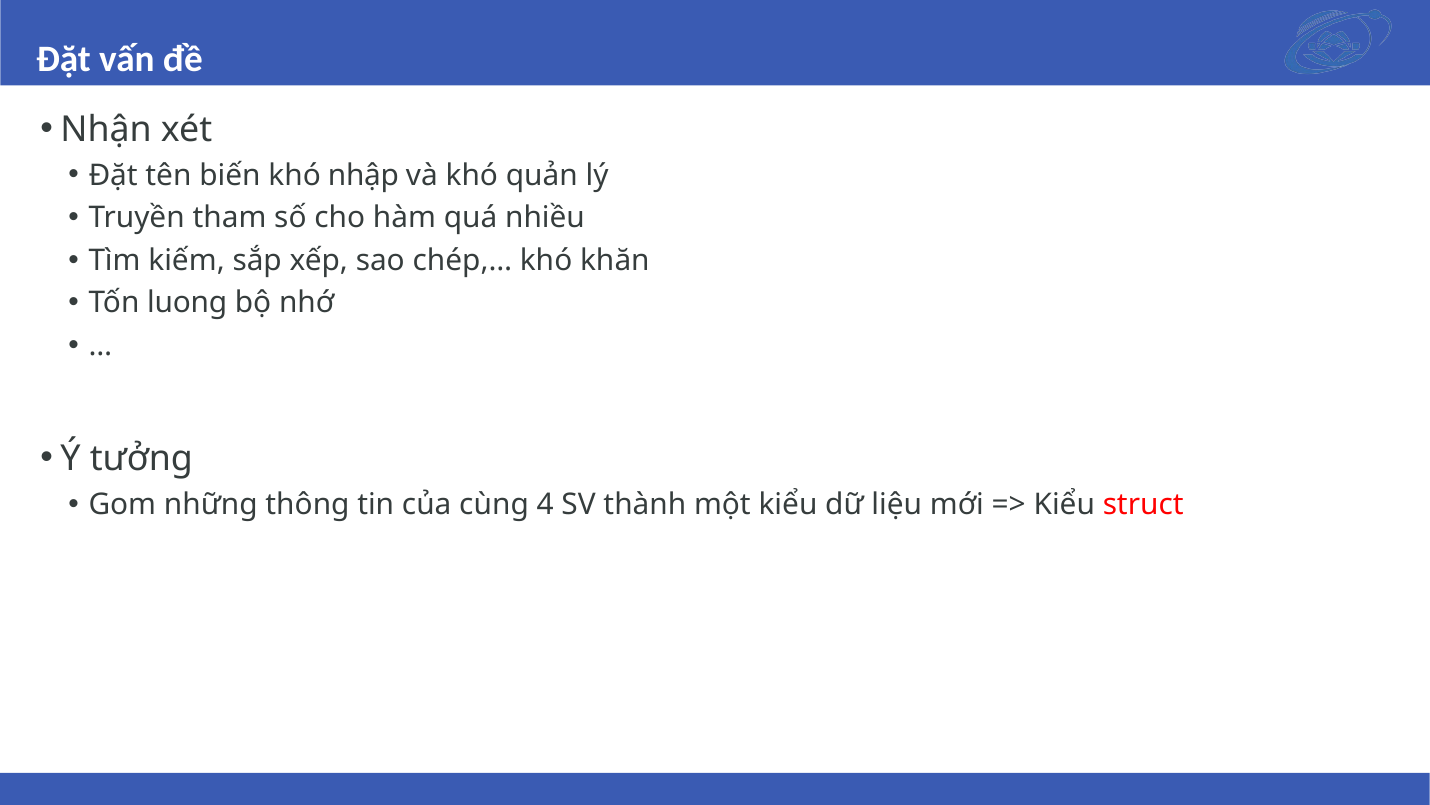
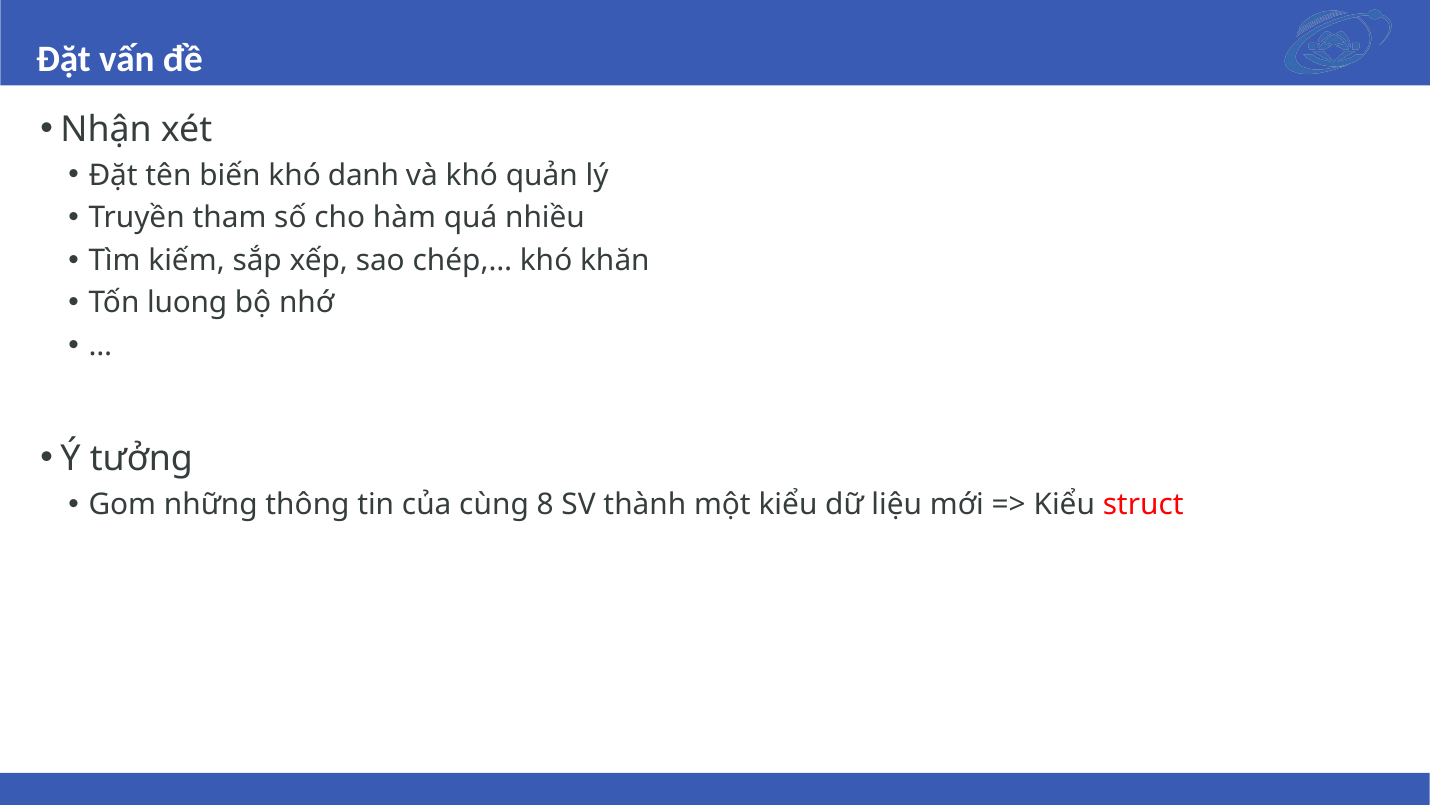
nhập: nhập -> danh (363, 175)
4: 4 -> 8 (545, 504)
